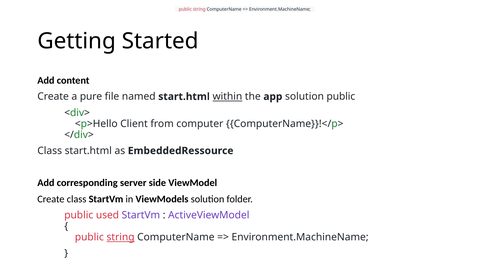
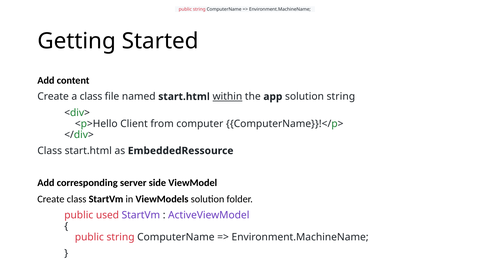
a pure: pure -> class (91, 97)
solution public: public -> string (341, 97)
string underline: present -> none (121, 238)
